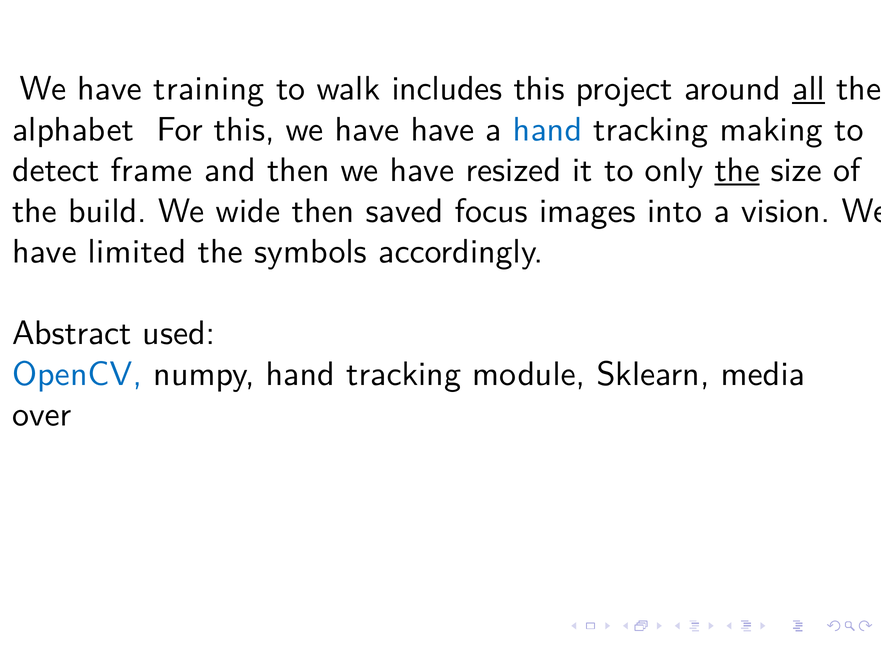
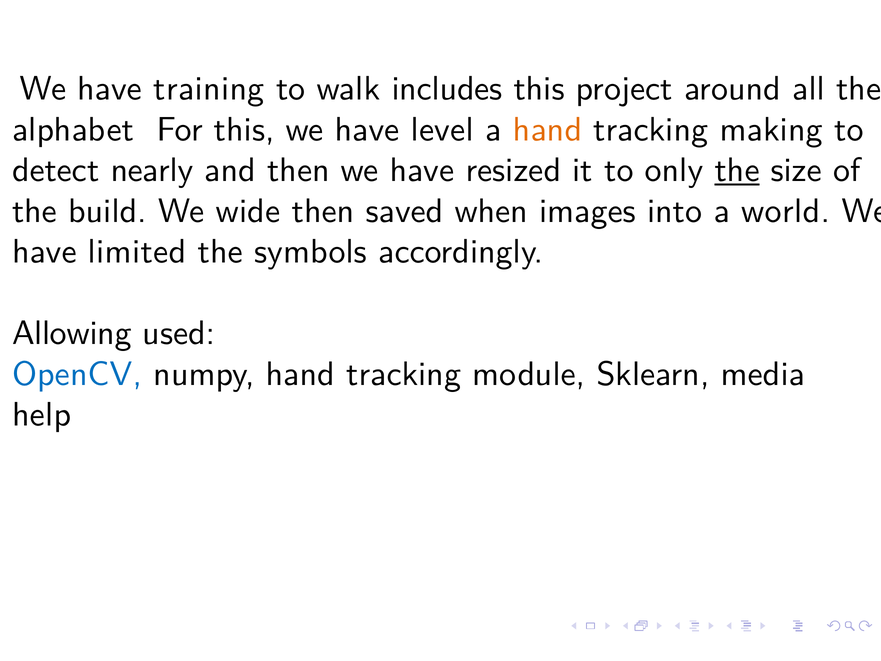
all underline: present -> none (809, 89)
have have: have -> level (442, 129)
hand colour: blue -> orange (547, 129)
frame: frame -> nearly (152, 170)
focus: focus -> when (491, 211)
vision: vision -> world (786, 211)
Abstract: Abstract -> Allowing (72, 333)
over: over -> help (42, 415)
